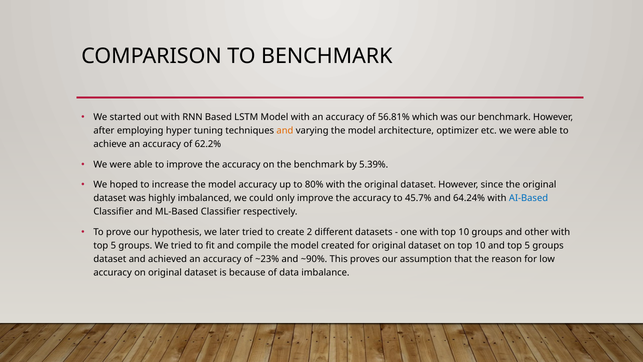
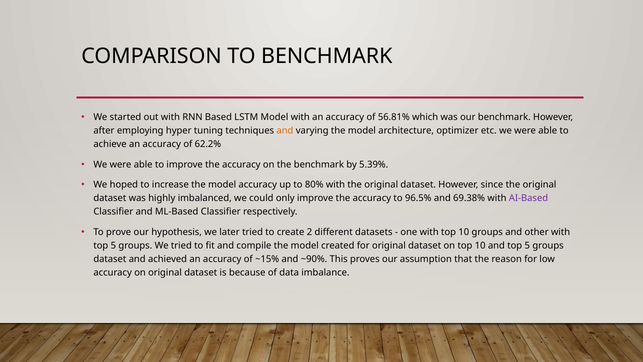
45.7%: 45.7% -> 96.5% (418, 198)
64.24%: 64.24% -> 69.38% (469, 198)
AI-Based colour: blue -> purple (528, 198)
~23%: ~23% -> ~15% (267, 259)
